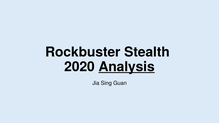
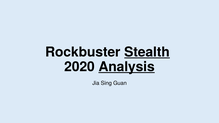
Stealth underline: none -> present (147, 52)
